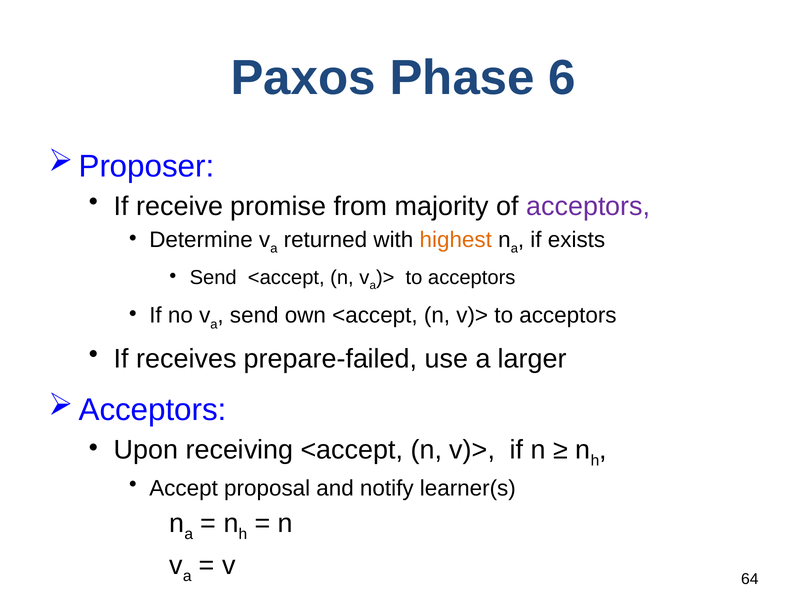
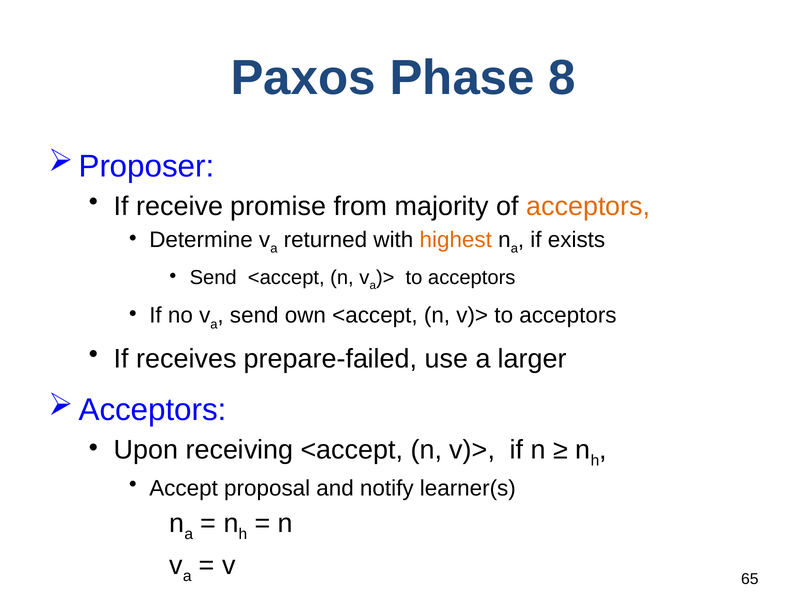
6: 6 -> 8 (562, 78)
acceptors colour: purple -> orange (588, 206)
64: 64 -> 65 (750, 579)
